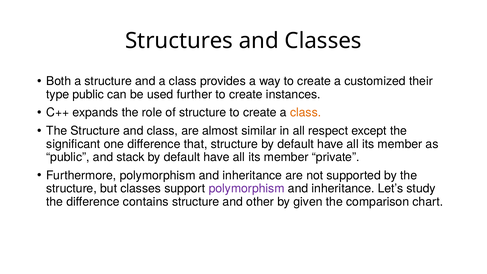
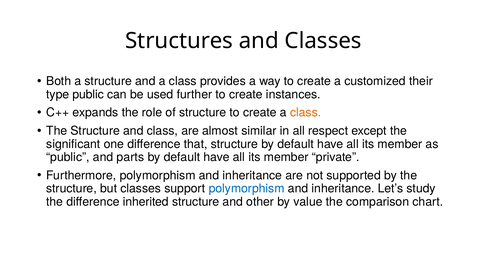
stack: stack -> parts (130, 157)
polymorphism colour: purple -> blue (247, 188)
contains: contains -> inherited (146, 202)
given: given -> value (308, 202)
